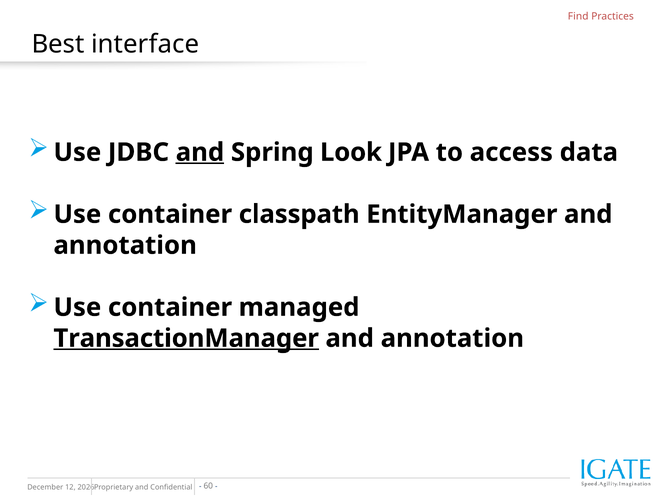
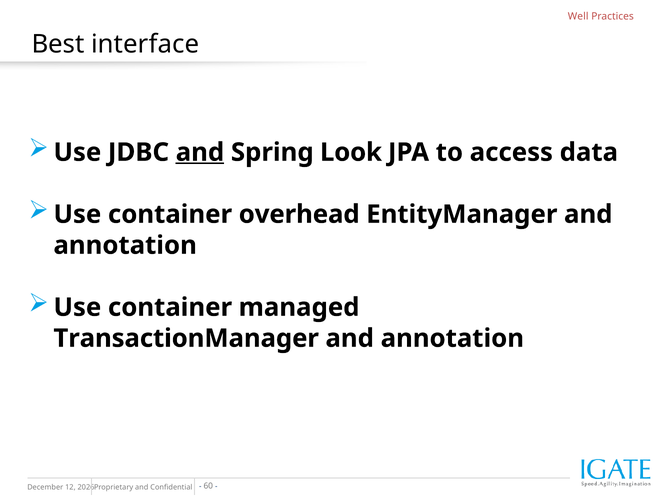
Find: Find -> Well (578, 17)
classpath: classpath -> overhead (299, 214)
TransactionManager underline: present -> none (186, 338)
